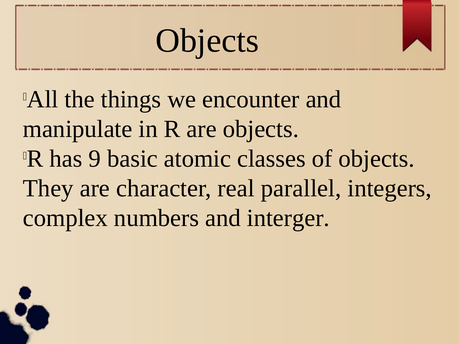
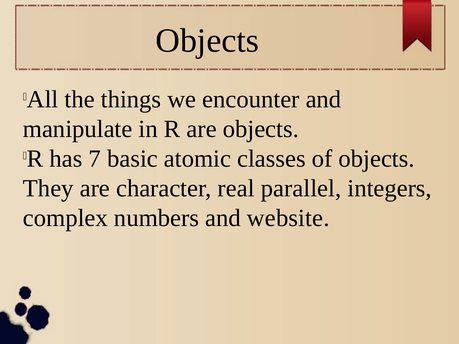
9: 9 -> 7 (95, 159)
interger: interger -> website (288, 218)
